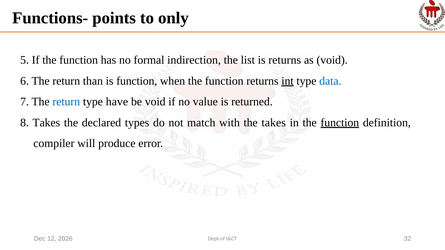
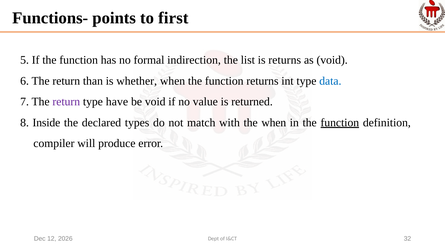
only: only -> first (173, 18)
is function: function -> whether (137, 81)
int underline: present -> none (288, 81)
return colour: blue -> purple (66, 102)
8 Takes: Takes -> Inside (46, 123)
the takes: takes -> when (274, 123)
